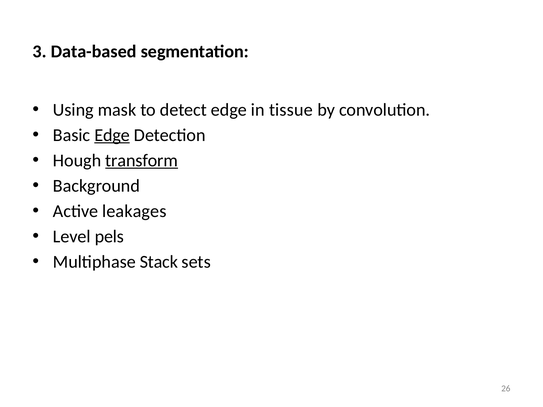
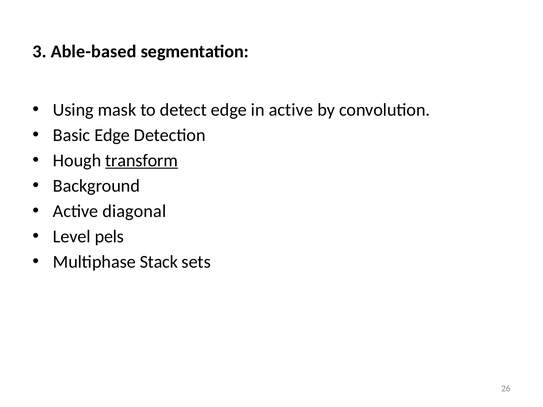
Data-based: Data-based -> Able-based (94, 52)
in tissue: tissue -> active (291, 110)
Edge underline: present -> none (112, 135)
leakages: leakages -> diagonal (134, 211)
